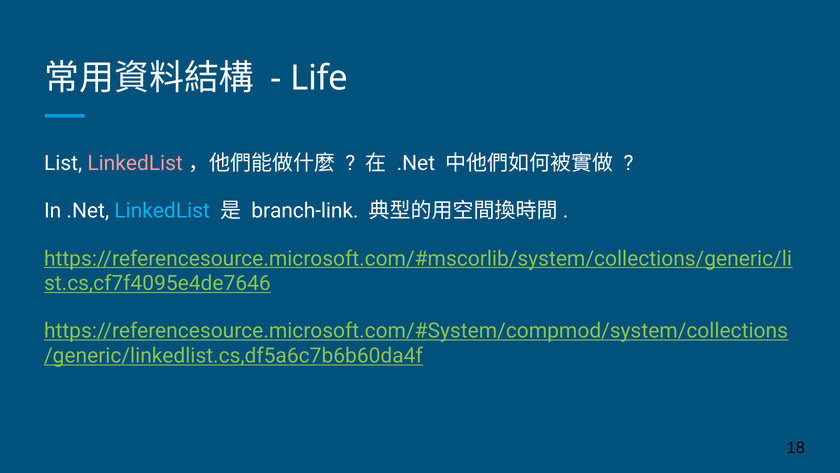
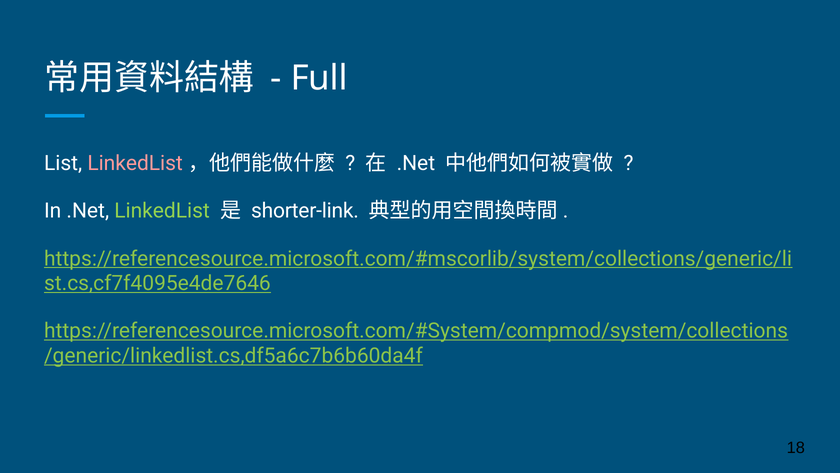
Life: Life -> Full (319, 78)
LinkedList colour: light blue -> light green (162, 211)
branch-link: branch-link -> shorter-link (305, 211)
